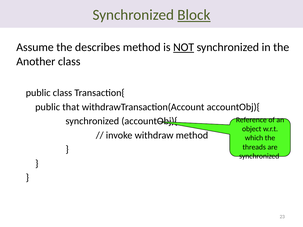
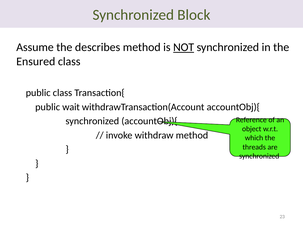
Block underline: present -> none (194, 15)
Another: Another -> Ensured (36, 61)
that: that -> wait (71, 107)
